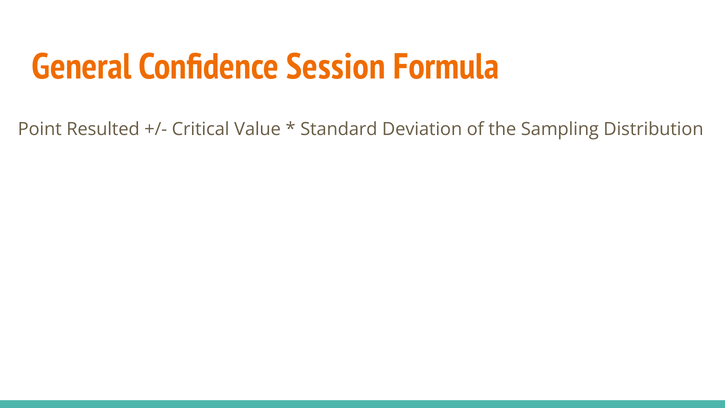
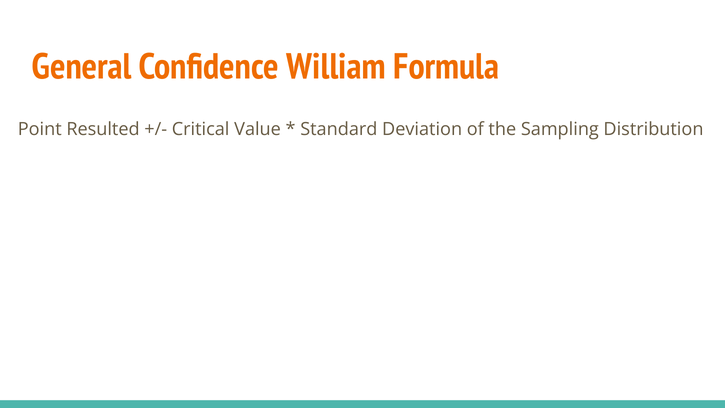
Session: Session -> William (336, 67)
